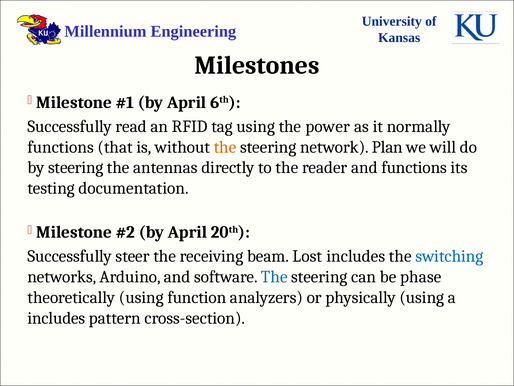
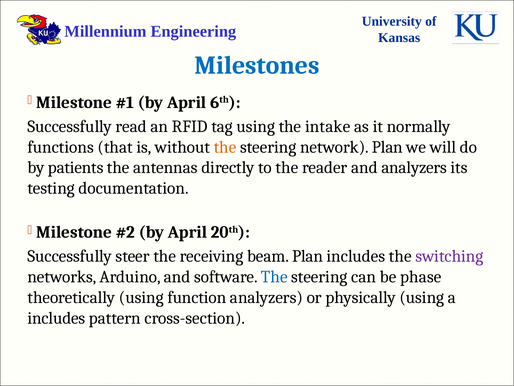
Milestones colour: black -> blue (257, 65)
power: power -> intake (328, 126)
by steering: steering -> patients (76, 167)
and functions: functions -> analyzers (414, 167)
beam Lost: Lost -> Plan (308, 256)
switching colour: blue -> purple (449, 256)
